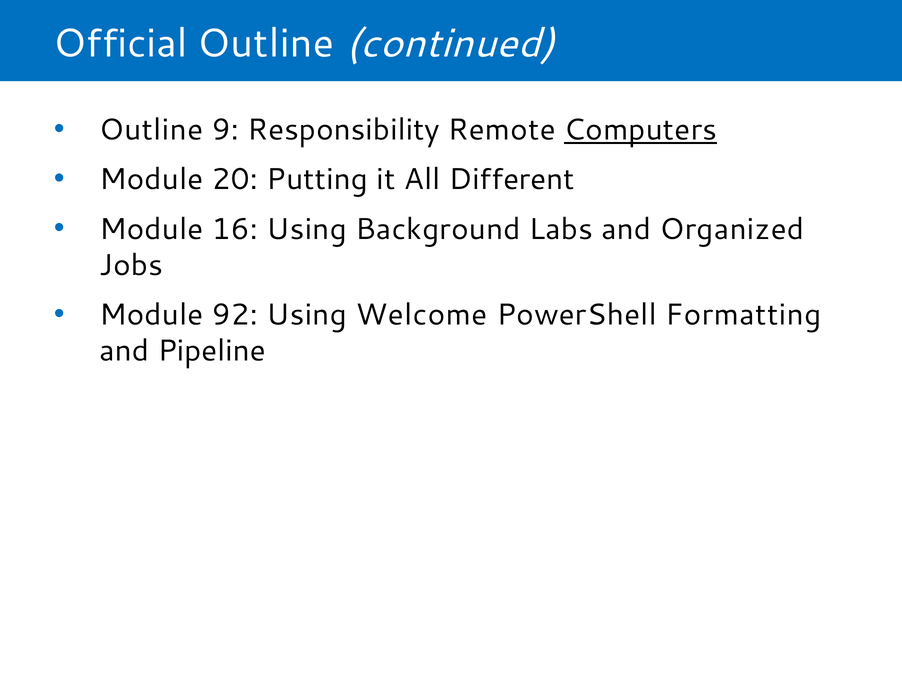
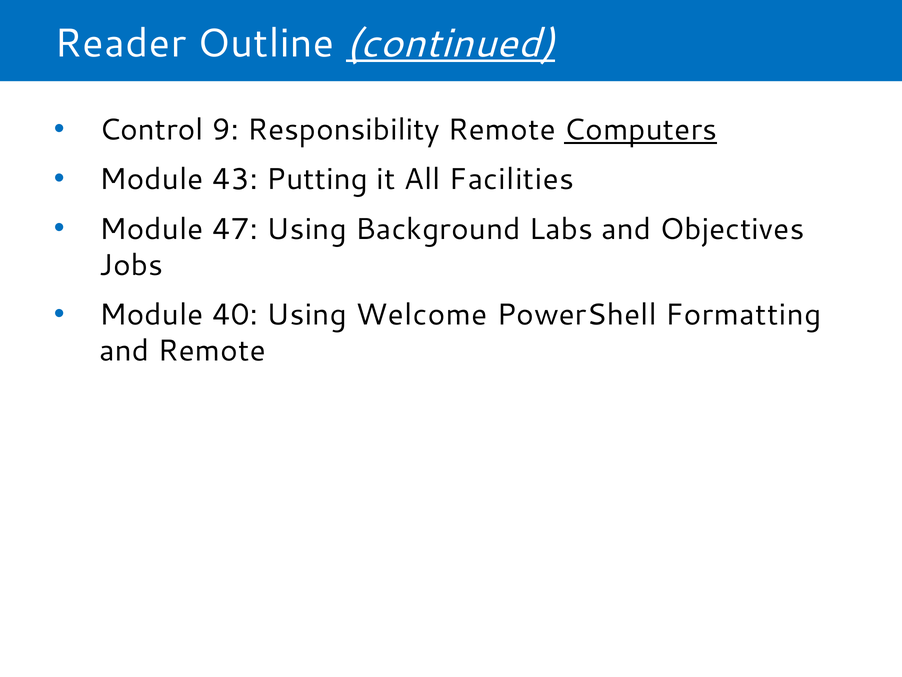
Official: Official -> Reader (120, 43)
continued underline: none -> present (450, 43)
Outline: Outline -> Control (151, 130)
20: 20 -> 43 (235, 179)
Different: Different -> Facilities (511, 179)
16: 16 -> 47 (235, 229)
Organized: Organized -> Objectives (732, 229)
92: 92 -> 40 (235, 315)
and Pipeline: Pipeline -> Remote (212, 351)
